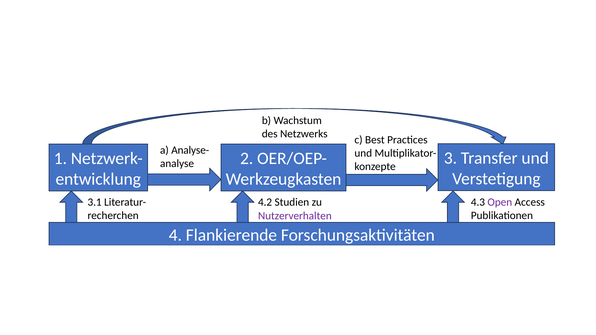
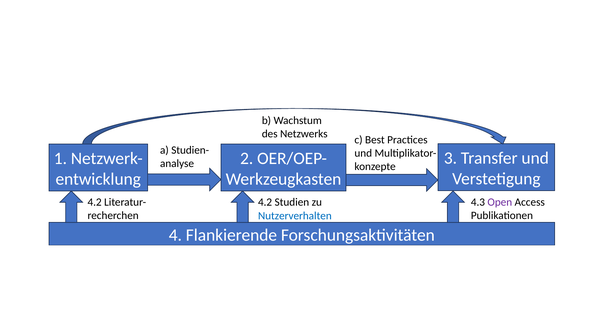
Analyse-: Analyse- -> Studien- (190, 150)
3.1: 3.1 -> 4.2 (95, 202)
Nutzerverhalten colour: purple -> blue (295, 216)
